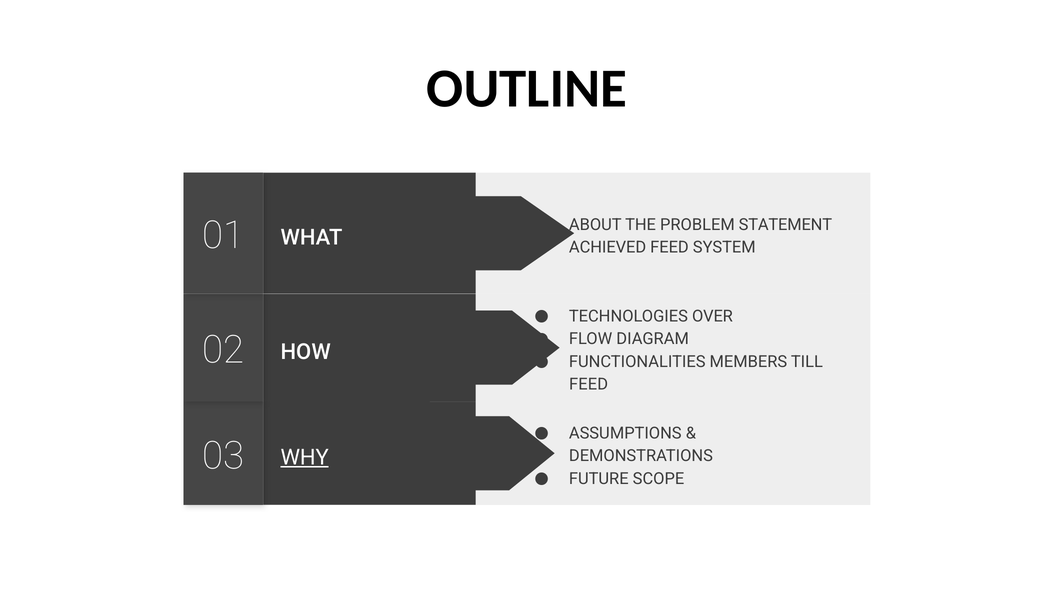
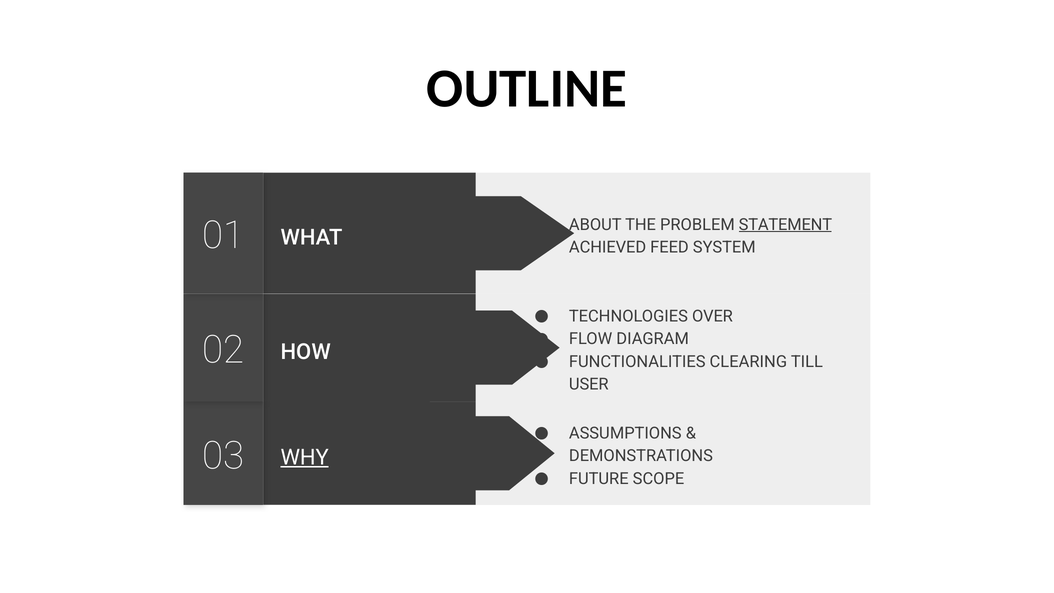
STATEMENT underline: none -> present (785, 225)
MEMBERS: MEMBERS -> CLEARING (748, 362)
FEED: FEED -> USER (589, 384)
